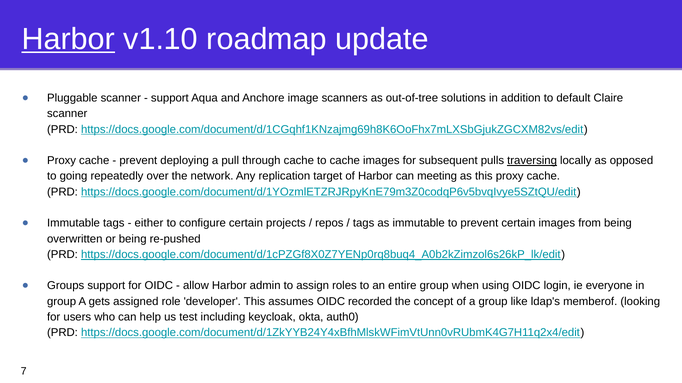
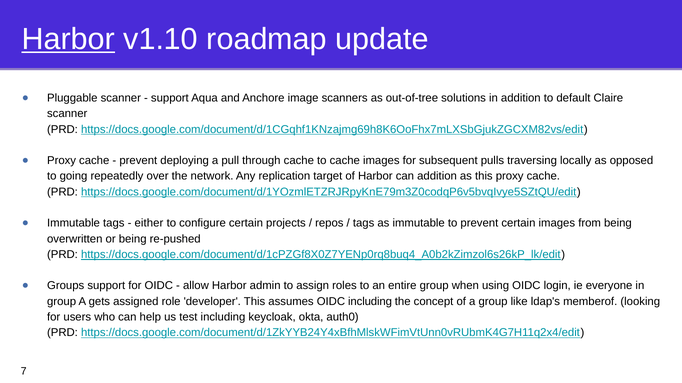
traversing underline: present -> none (532, 161)
can meeting: meeting -> addition (437, 177)
OIDC recorded: recorded -> including (370, 302)
